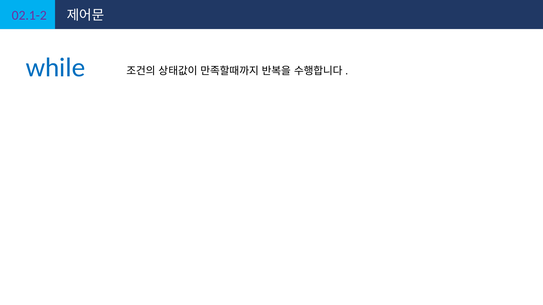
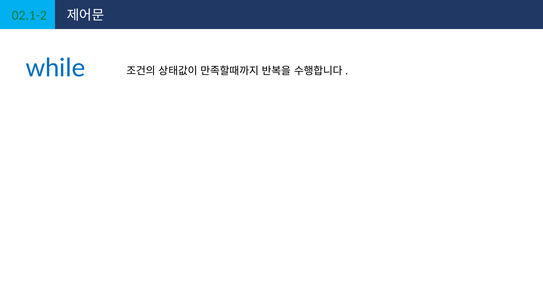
02.1-2 colour: purple -> green (29, 15)
